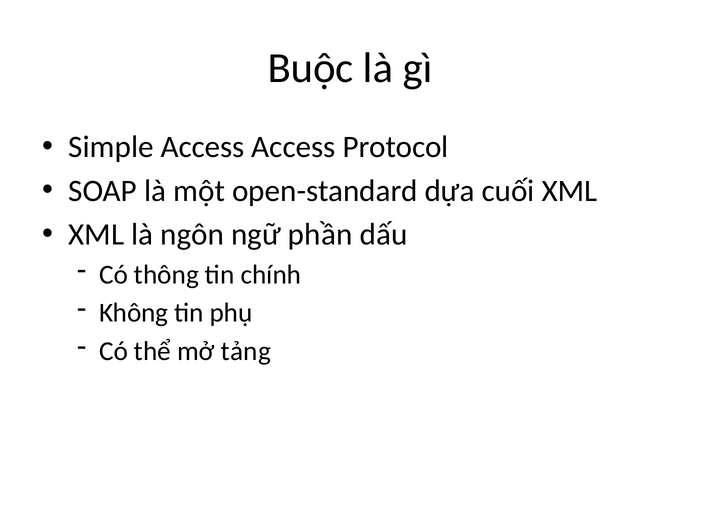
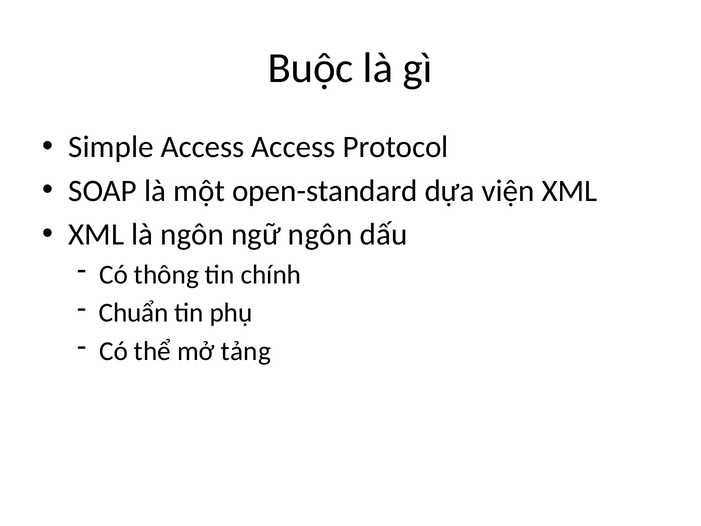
cuối: cuối -> viện (508, 191)
ngữ phần: phần -> ngôn (320, 234)
Không: Không -> Chuẩn (134, 313)
